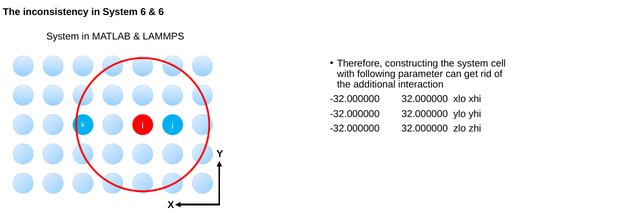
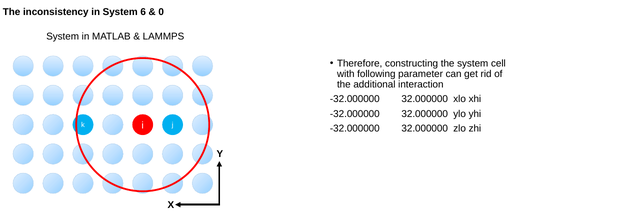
6: 6 -> 0 (161, 12)
